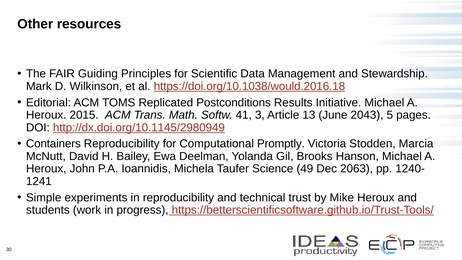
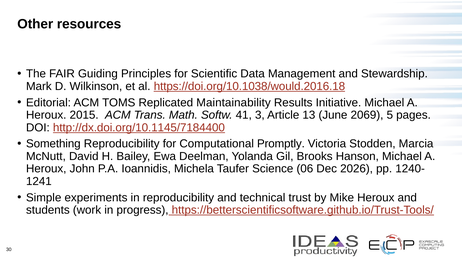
Postconditions: Postconditions -> Maintainability (234, 103)
2043: 2043 -> 2069 (367, 115)
http://dx.doi.org/10.1145/2980949: http://dx.doi.org/10.1145/2980949 -> http://dx.doi.org/10.1145/7184400 (139, 127)
Containers: Containers -> Something (53, 144)
49: 49 -> 06 (305, 169)
2063: 2063 -> 2026 (357, 169)
